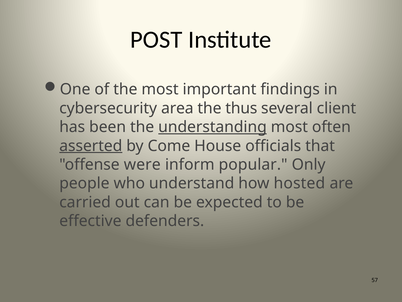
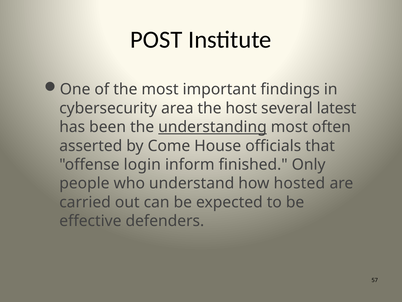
thus: thus -> host (241, 108)
client: client -> latest (337, 108)
asserted underline: present -> none (91, 146)
were: were -> login (142, 164)
popular: popular -> finished (253, 164)
